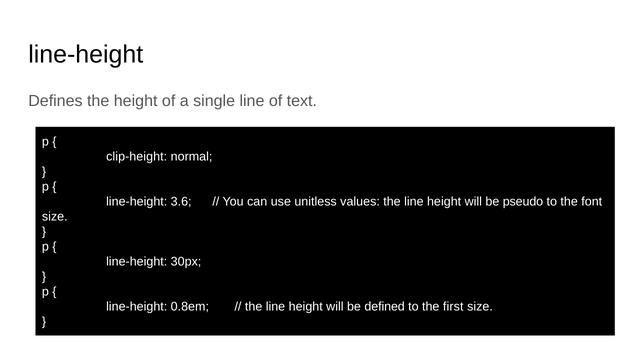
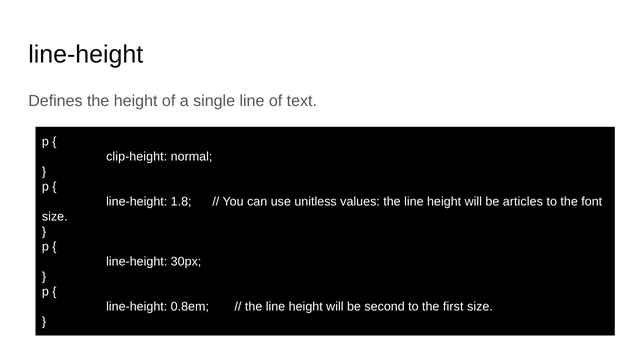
3.6: 3.6 -> 1.8 (181, 202)
pseudo: pseudo -> articles (523, 202)
defined: defined -> second (385, 307)
